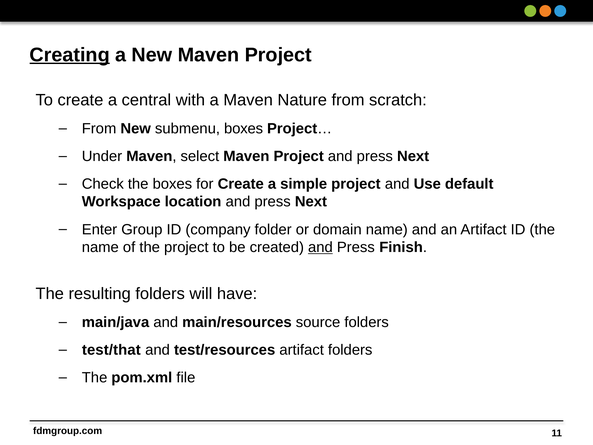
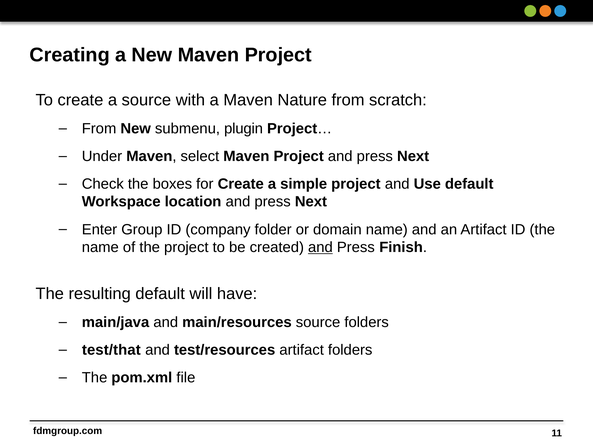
Creating underline: present -> none (70, 55)
a central: central -> source (146, 100)
submenu boxes: boxes -> plugin (244, 129)
resulting folders: folders -> default (160, 294)
